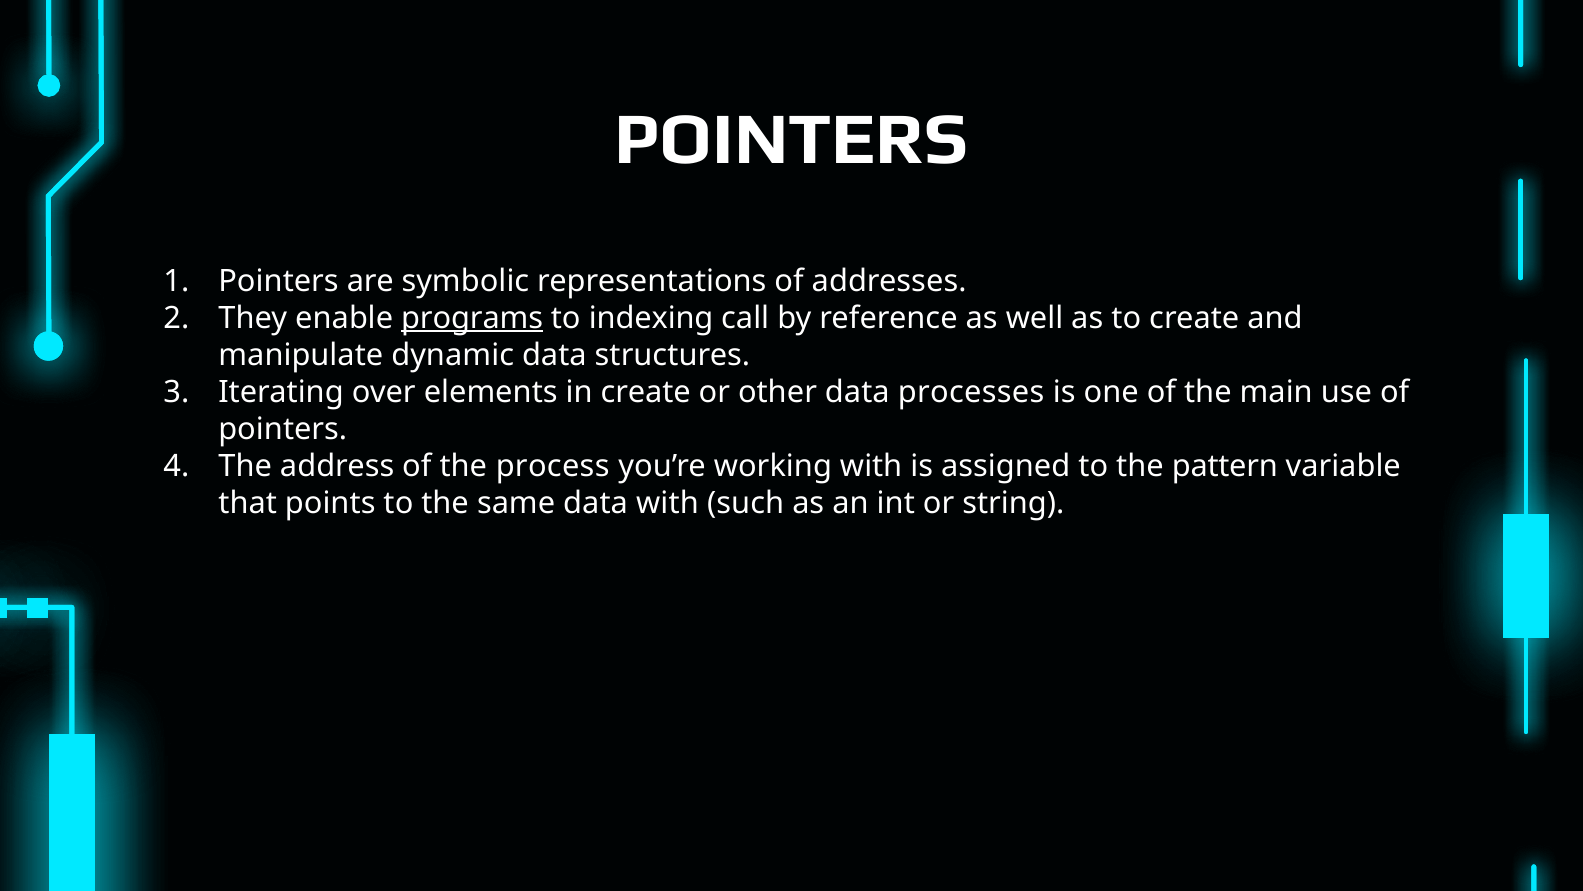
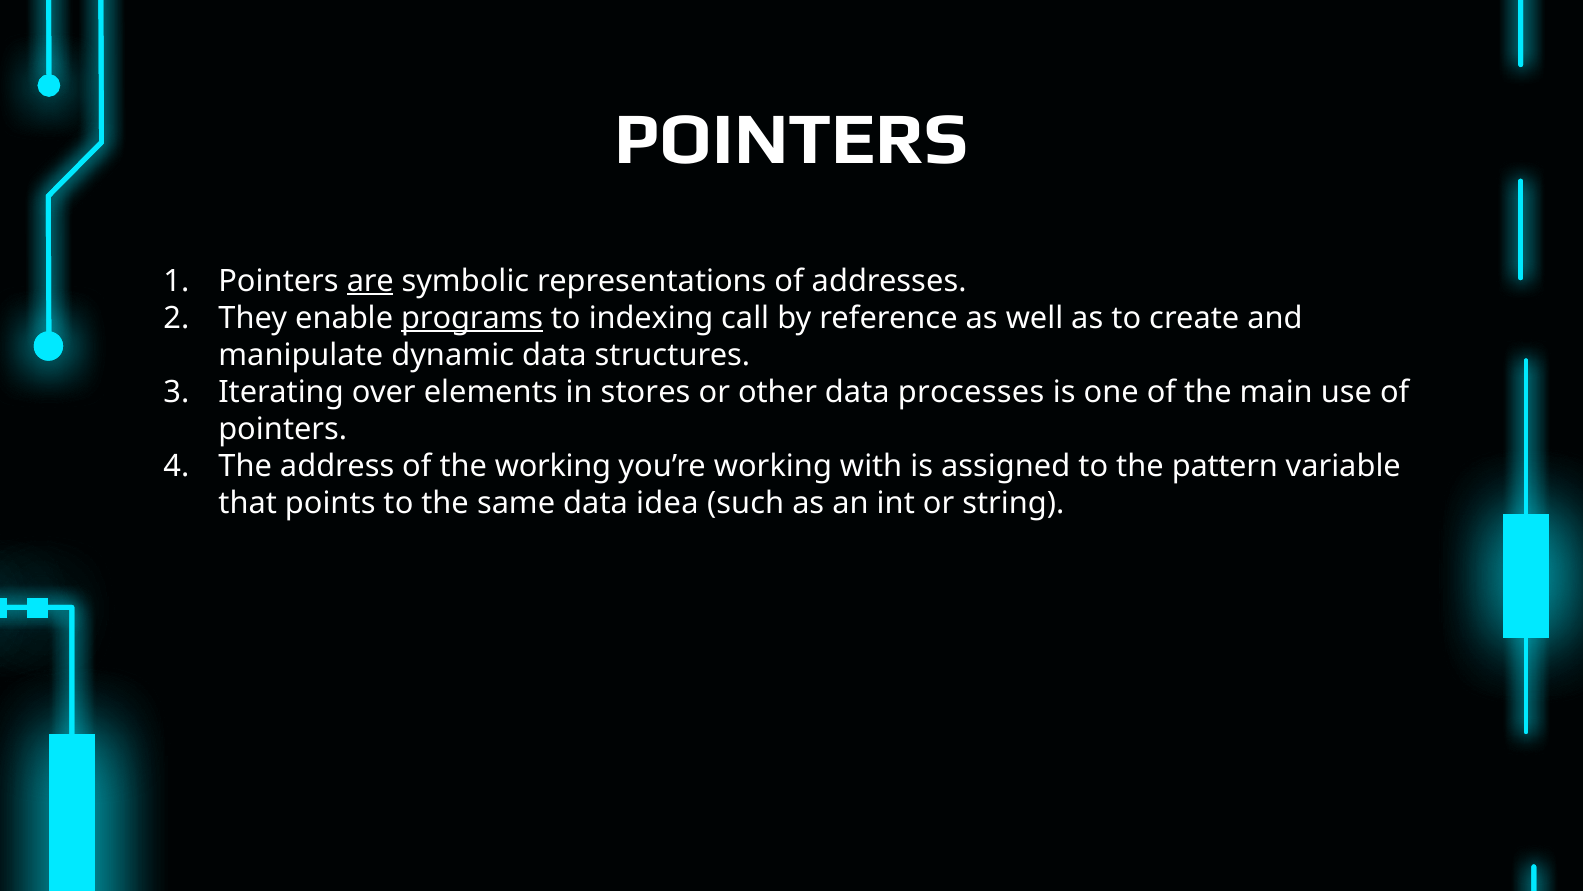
are underline: none -> present (370, 281)
in create: create -> stores (646, 392)
the process: process -> working (553, 466)
data with: with -> idea (667, 503)
